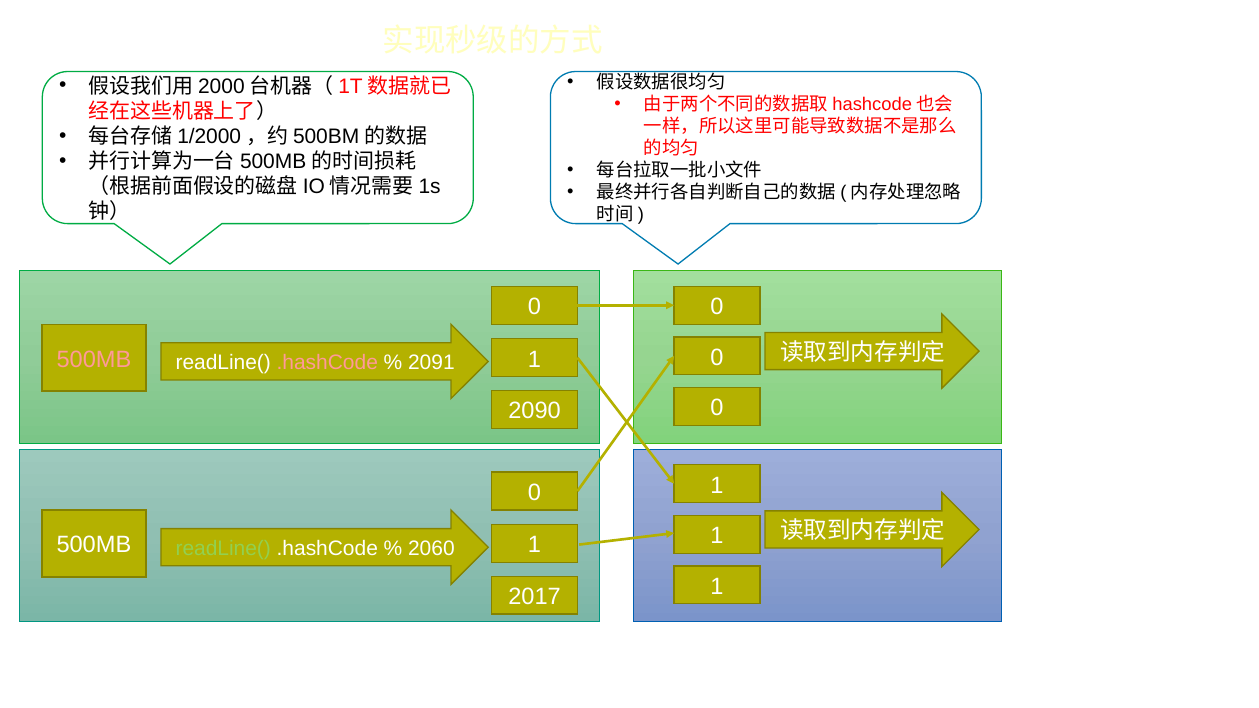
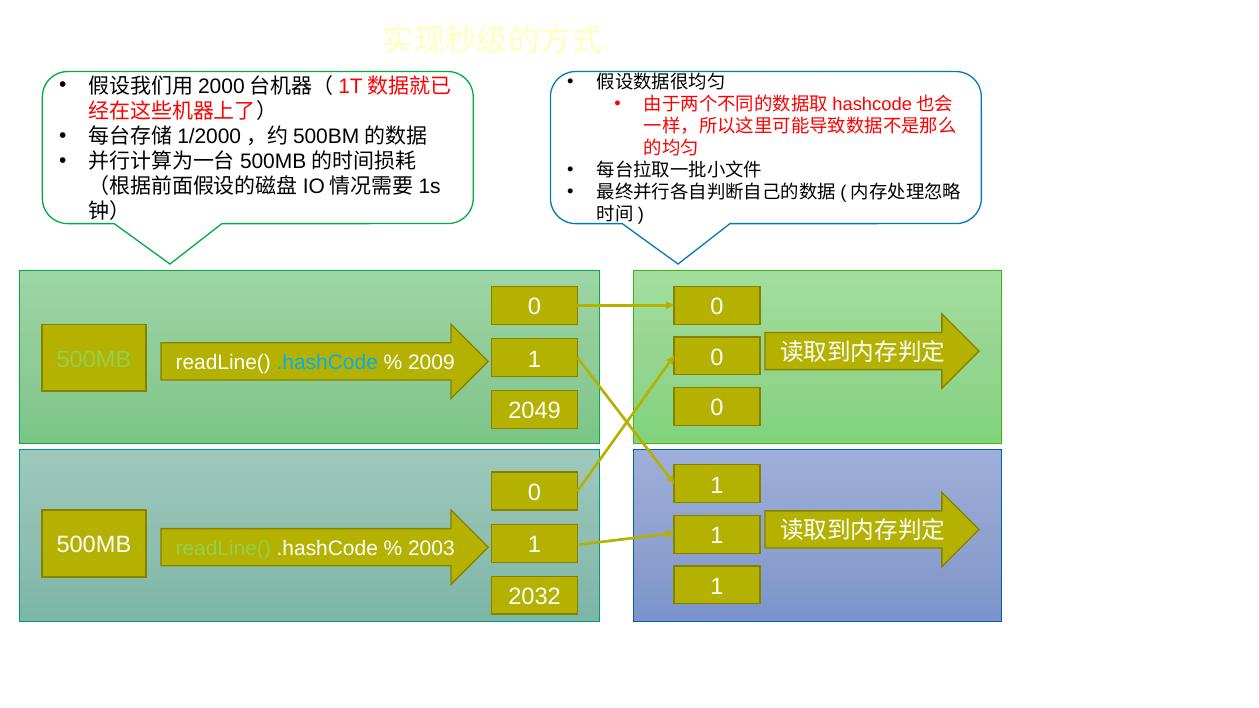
500MB colour: pink -> light green (94, 360)
.hashCode colour: pink -> light blue (327, 363)
2091: 2091 -> 2009 (431, 363)
2090: 2090 -> 2049 (535, 411)
2060: 2060 -> 2003 (431, 549)
2017: 2017 -> 2032 (535, 597)
